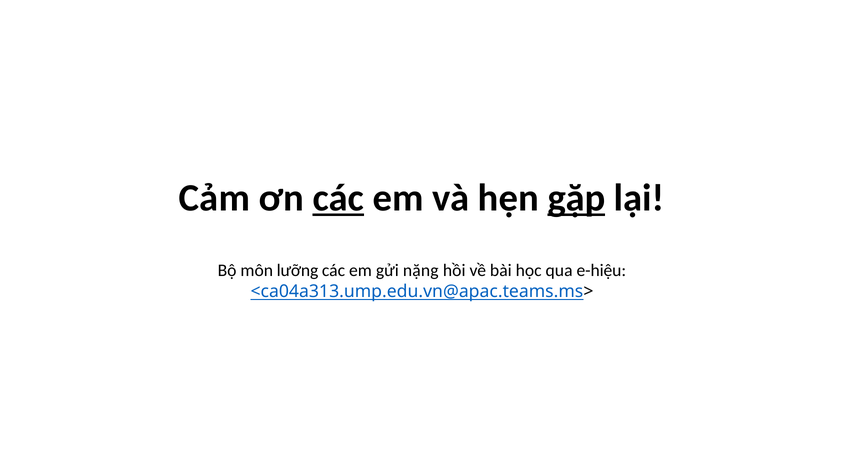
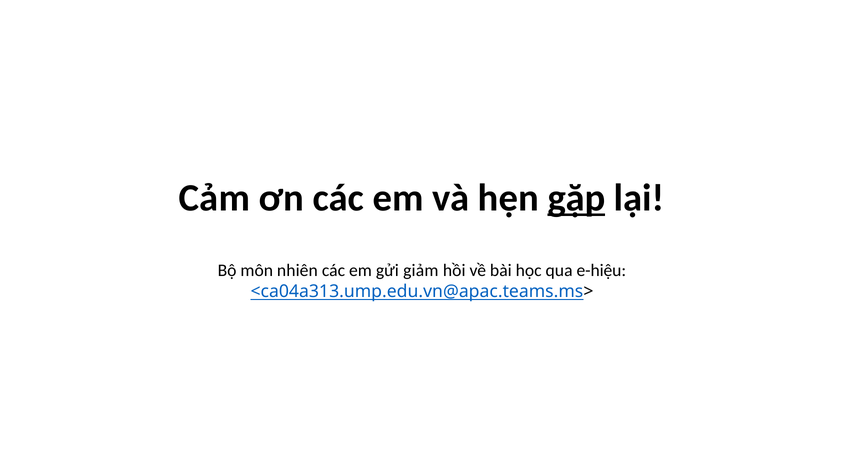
các underline: present -> none (338, 198)
lưỡng: lưỡng -> nhiên (297, 270)
nặng: nặng -> giảm (421, 270)
